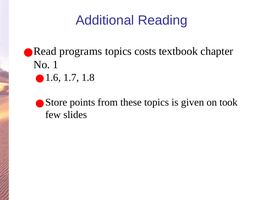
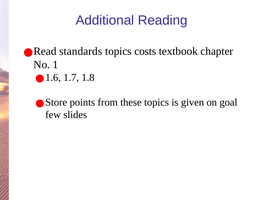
programs: programs -> standards (81, 51)
took: took -> goal (228, 102)
